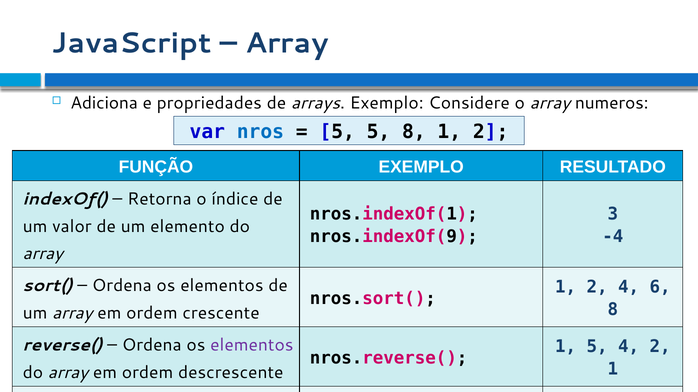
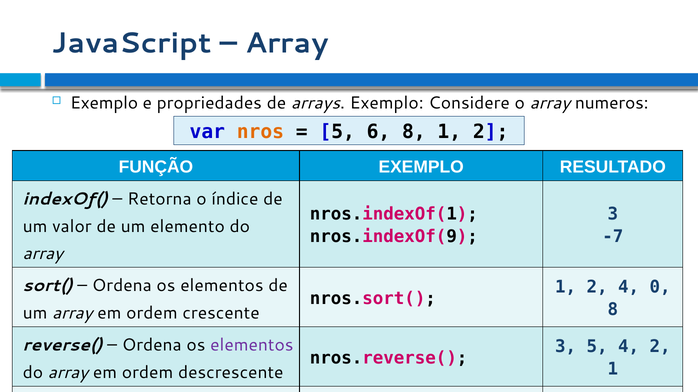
Adiciona: Adiciona -> Exemplo (104, 103)
nros colour: blue -> orange (260, 132)
5 5: 5 -> 6 (378, 132)
-4: -4 -> -7 (613, 237)
4 6: 6 -> 0 (660, 288)
1: 1 -> 3 (566, 347)
